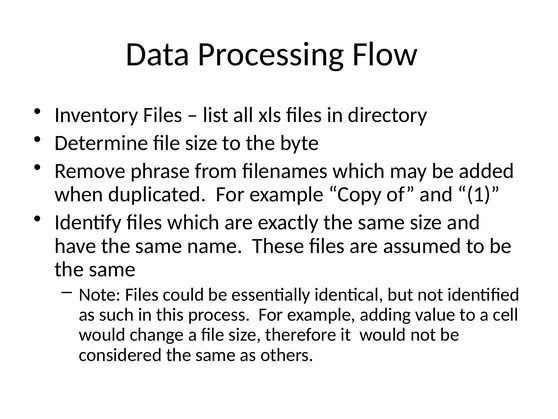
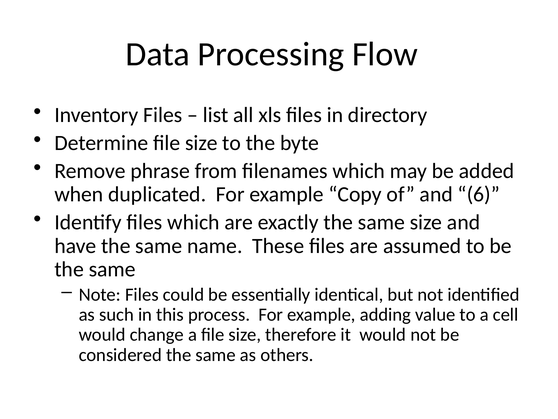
1: 1 -> 6 (479, 194)
